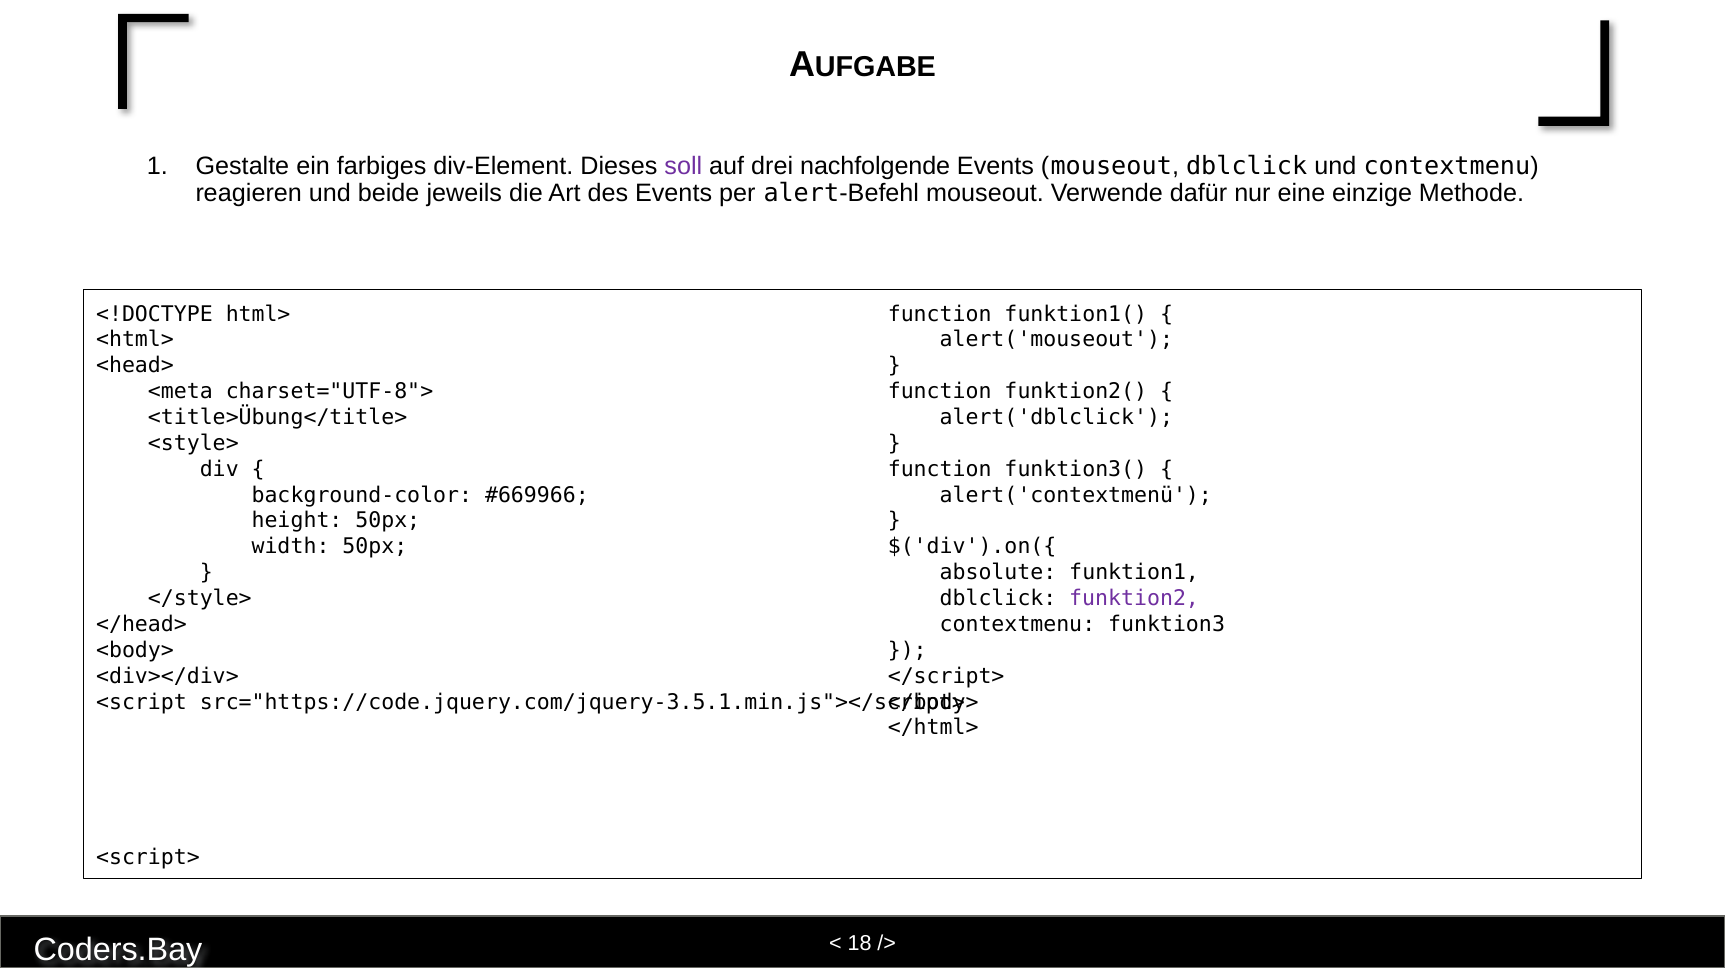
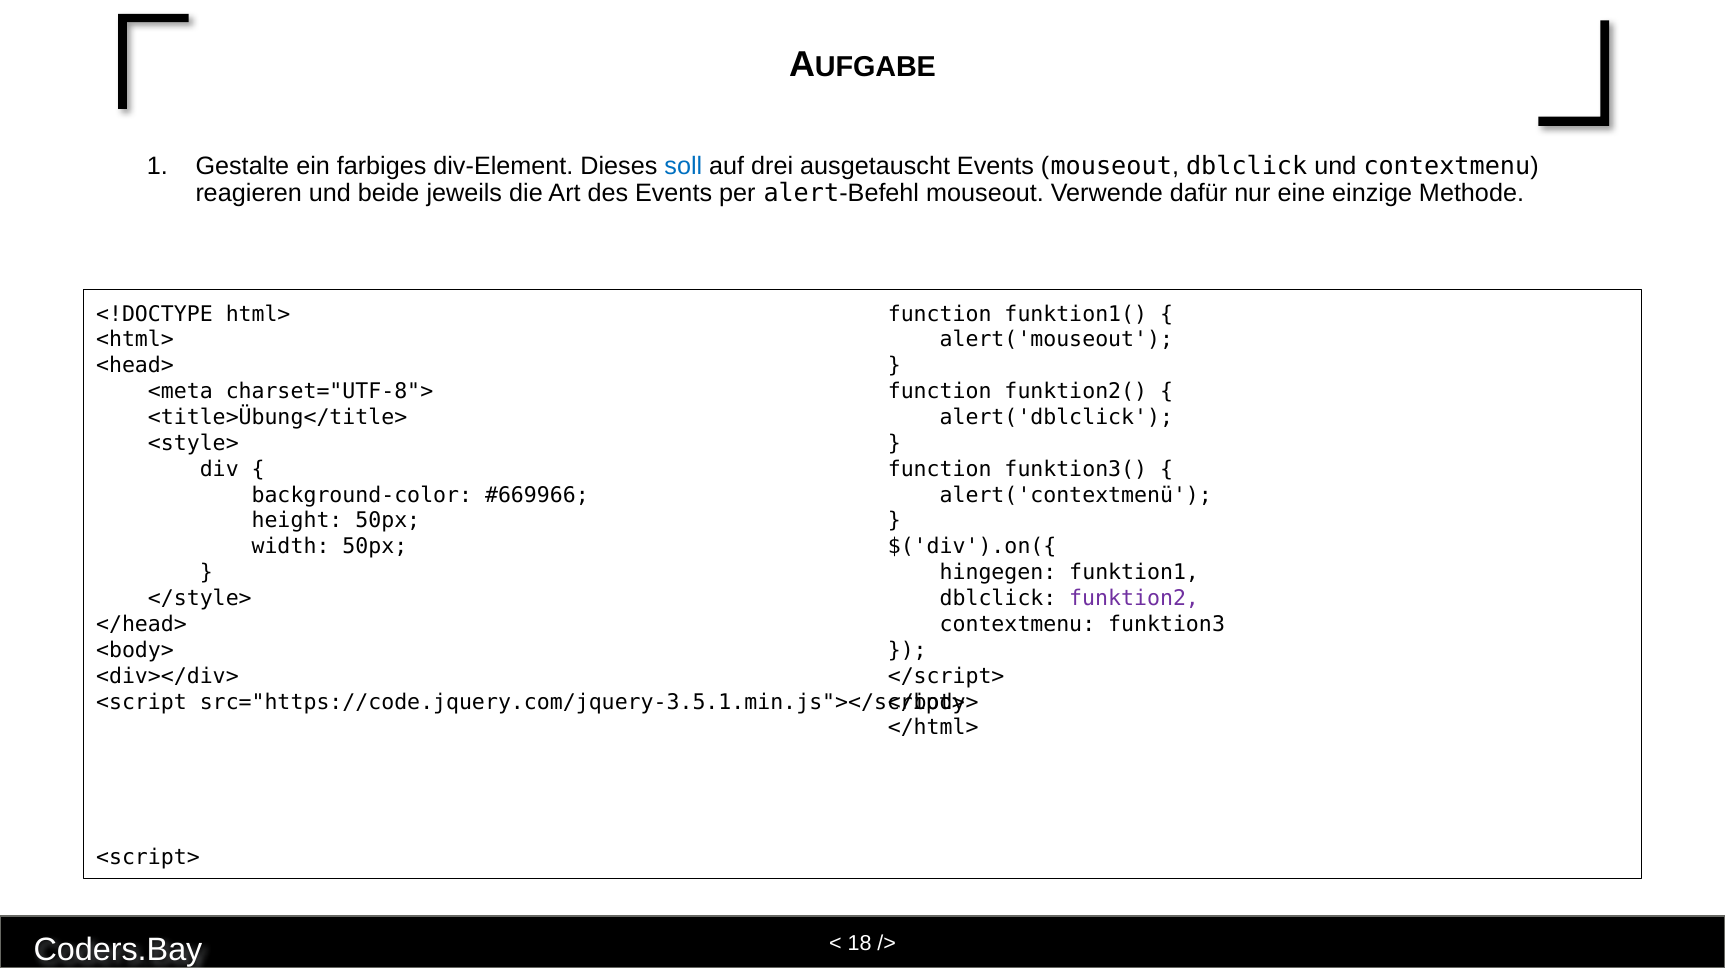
soll colour: purple -> blue (683, 166)
nachfolgende: nachfolgende -> ausgetauscht (875, 166)
absolute: absolute -> hingegen (998, 573)
